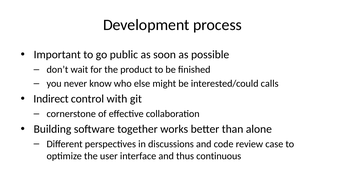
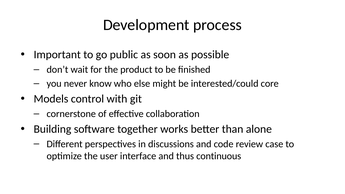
calls: calls -> core (270, 84)
Indirect: Indirect -> Models (51, 99)
